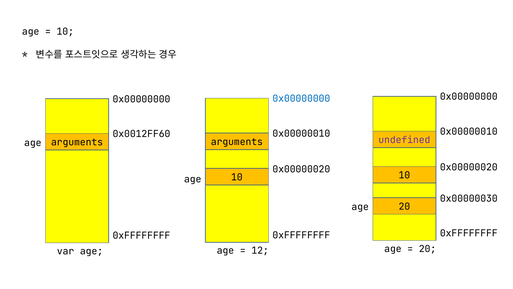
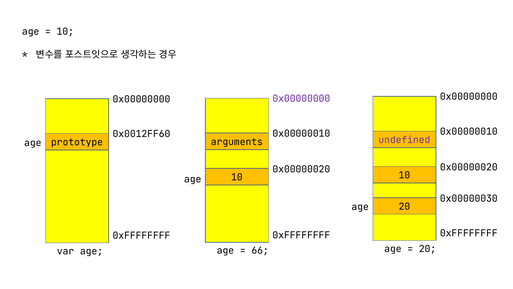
0x00000000 colour: blue -> purple (301, 99)
arguments: arguments -> prototype (77, 142)
12: 12 -> 66 (260, 250)
